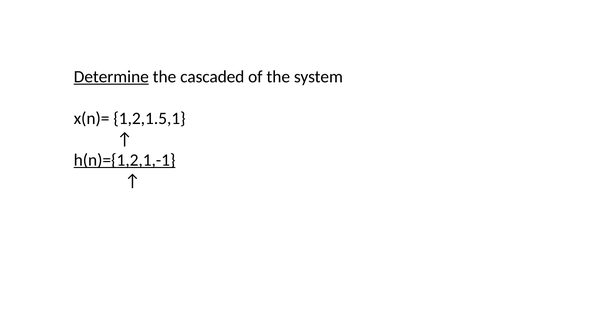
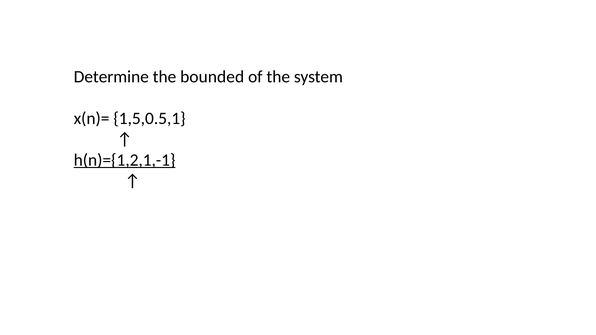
Determine underline: present -> none (111, 77)
cascaded: cascaded -> bounded (212, 77)
1,2,1.5,1: 1,2,1.5,1 -> 1,5,0.5,1 (149, 118)
